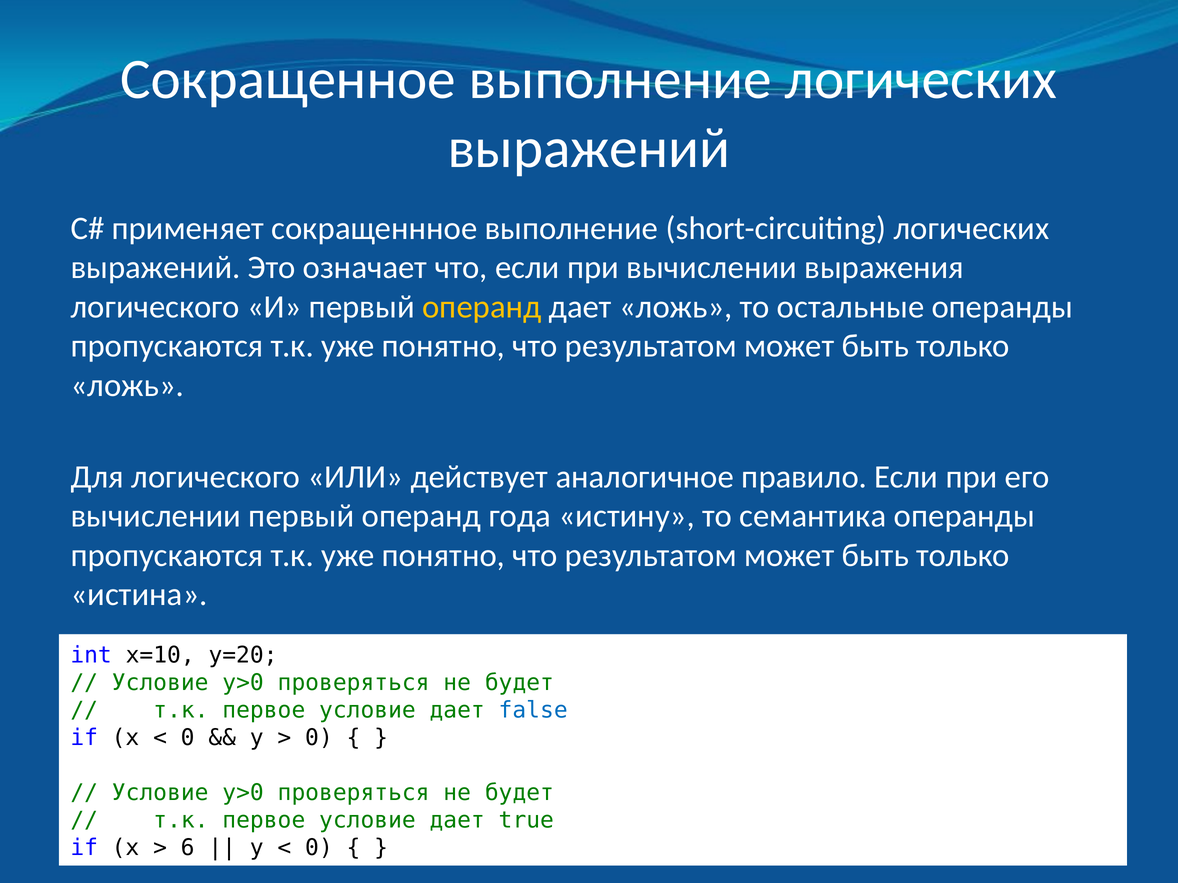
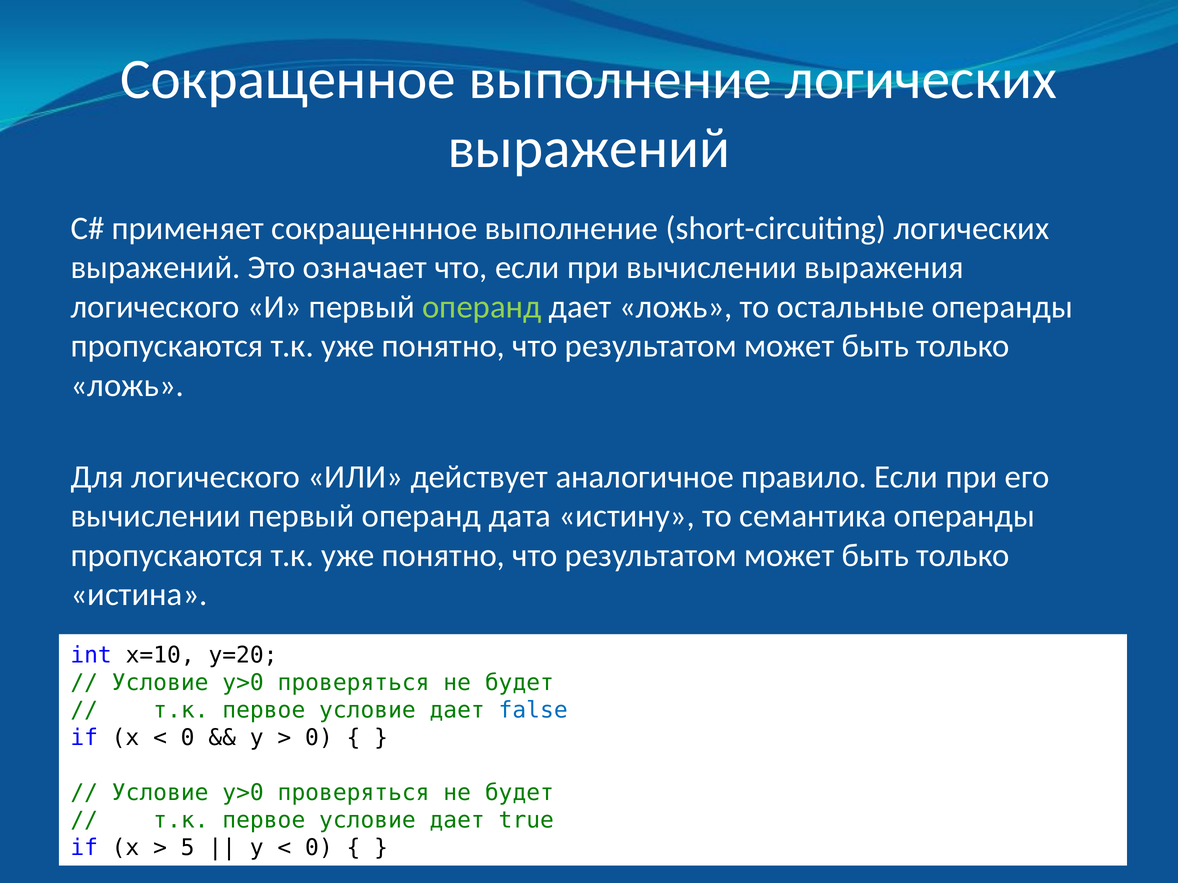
операнд colour: yellow -> light green (482, 307)
года: года -> дата (520, 516)
6: 6 -> 5 (188, 848)
